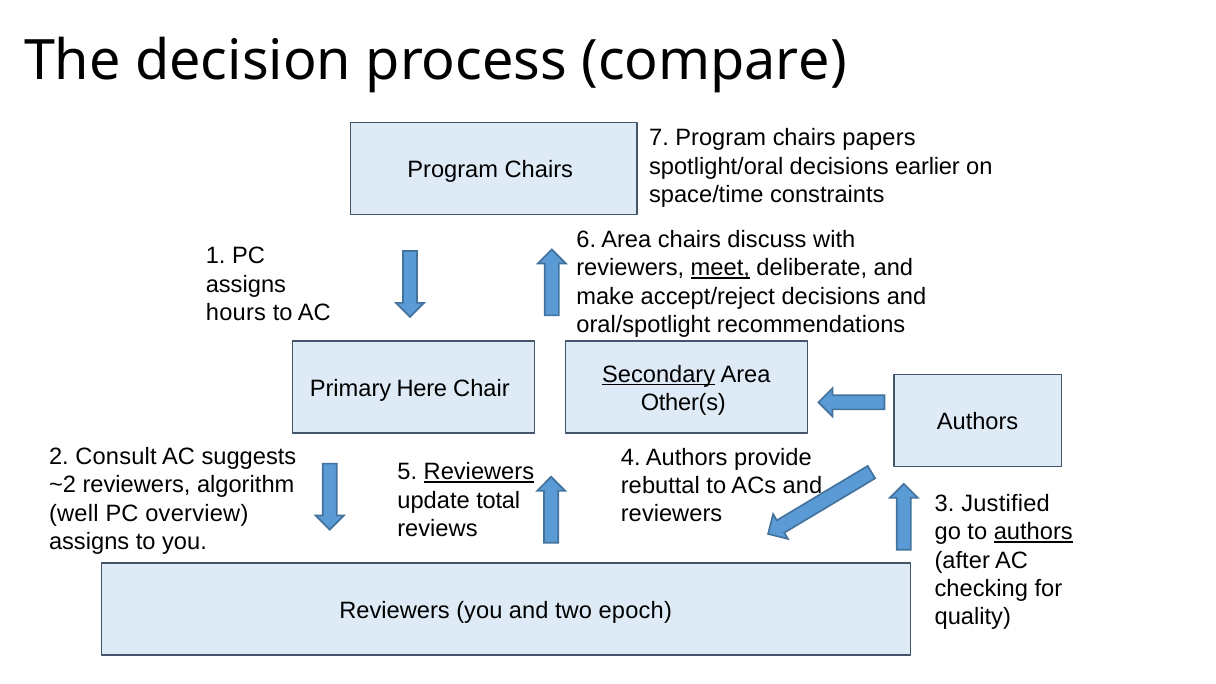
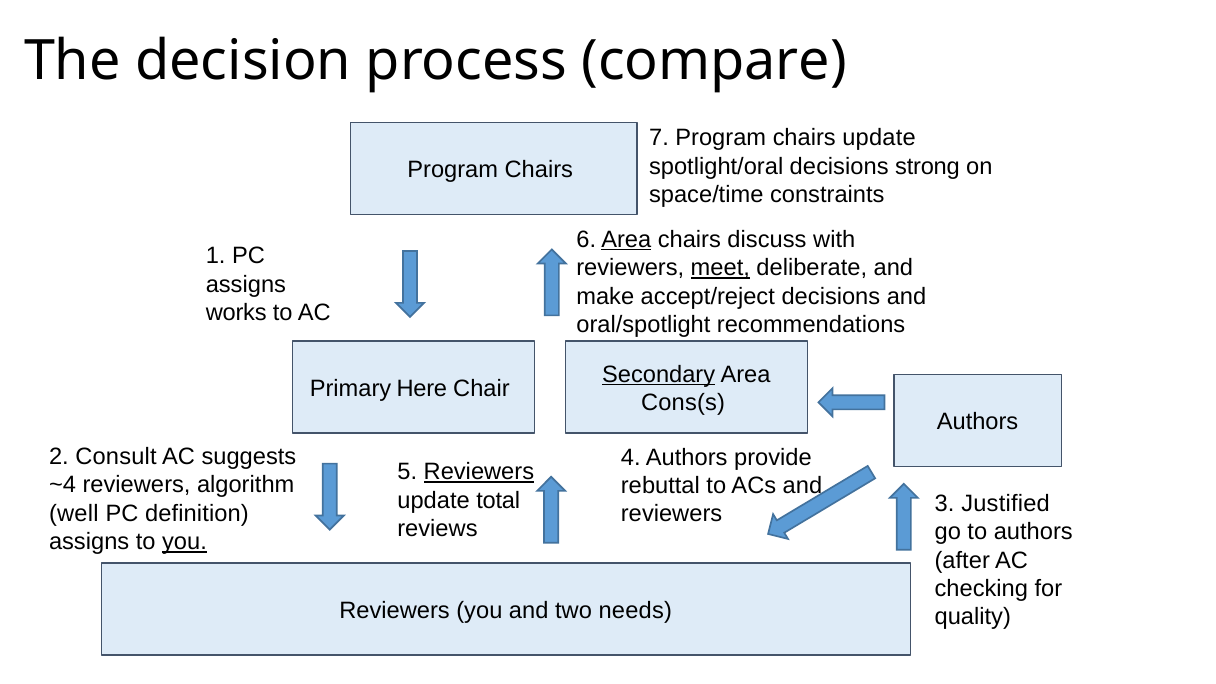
chairs papers: papers -> update (879, 138)
earlier: earlier -> strong (927, 167)
Area underline: none -> present (626, 240)
hours: hours -> works (236, 313)
Other(s: Other(s -> Cons(s (683, 403)
~2: ~2 -> ~4 (63, 485)
overview: overview -> definition (197, 513)
authors underline: present -> none (1033, 532)
you underline: none -> present (184, 542)
epoch: epoch -> needs (635, 611)
